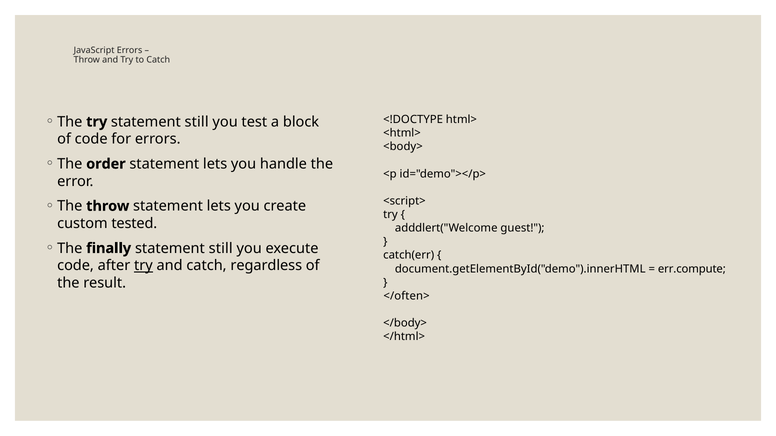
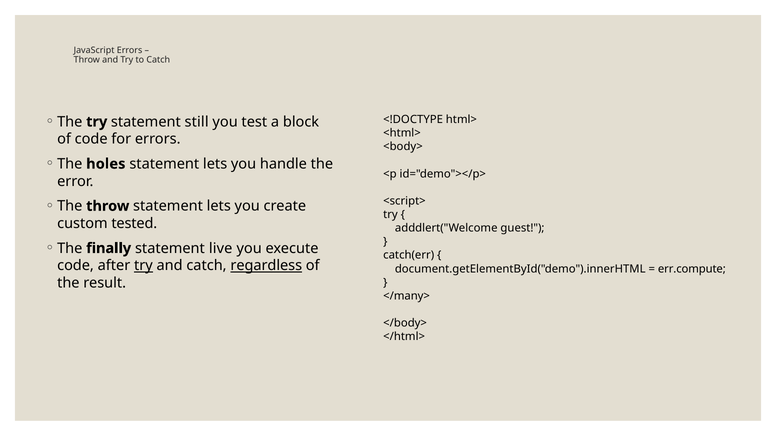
order: order -> holes (106, 164)
finally statement still: still -> live (221, 249)
regardless underline: none -> present (266, 266)
</often>: </often> -> </many> (407, 296)
